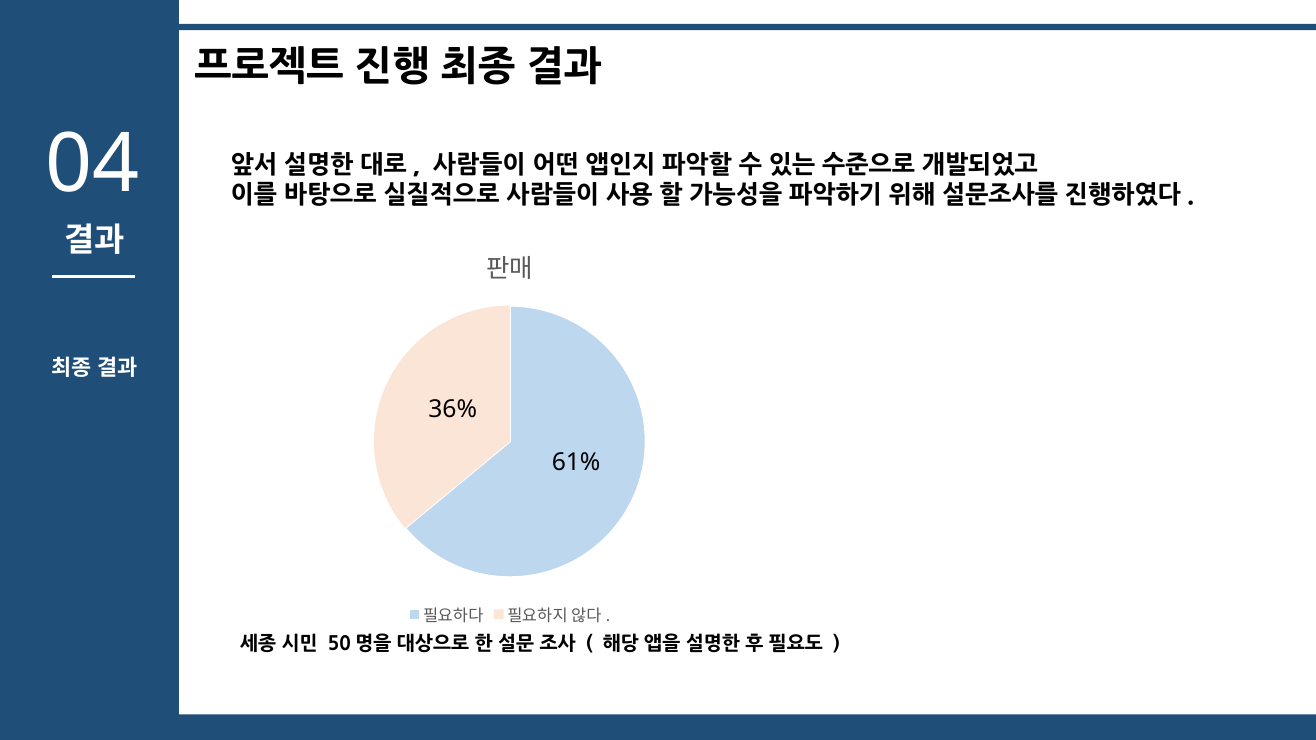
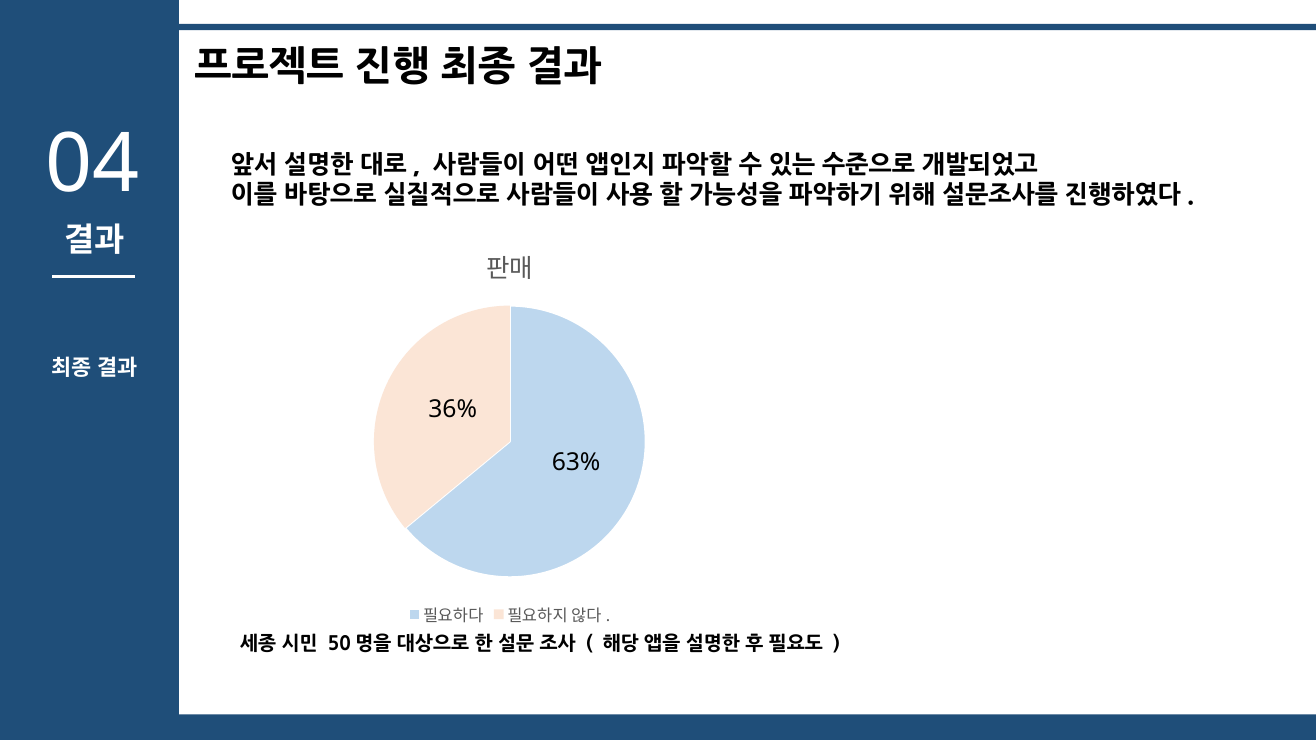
61%: 61% -> 63% (576, 463)
